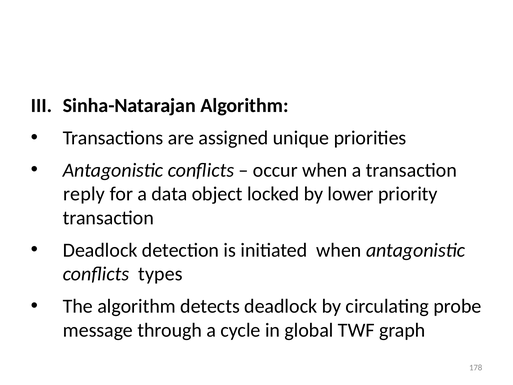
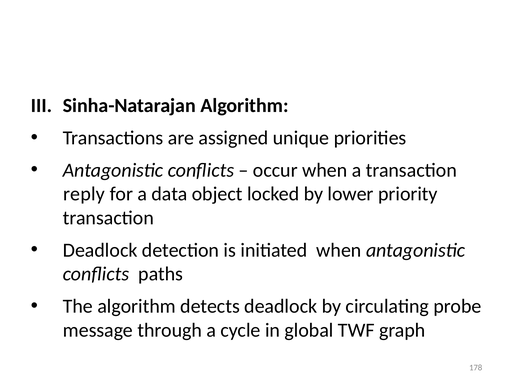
types: types -> paths (161, 274)
